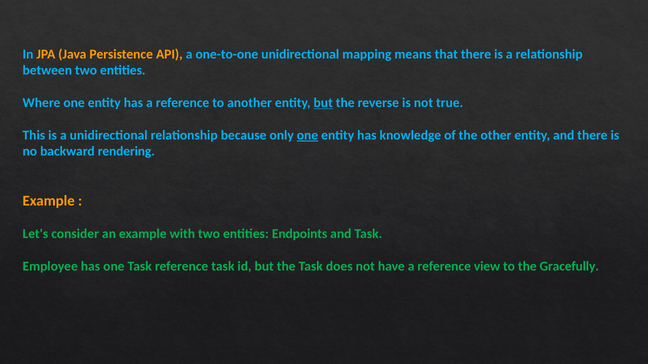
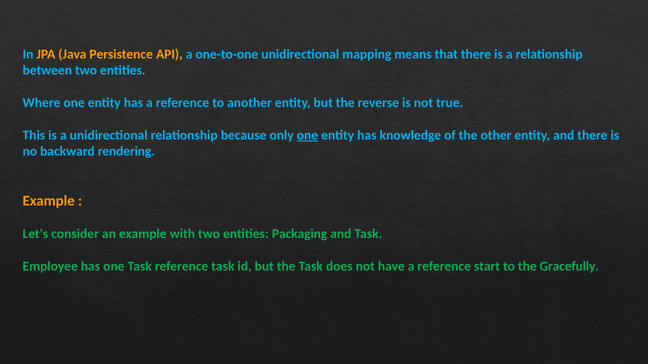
but underline: present -> none (323, 103)
Endpoints: Endpoints -> Packaging (300, 234)
view: view -> start (487, 267)
